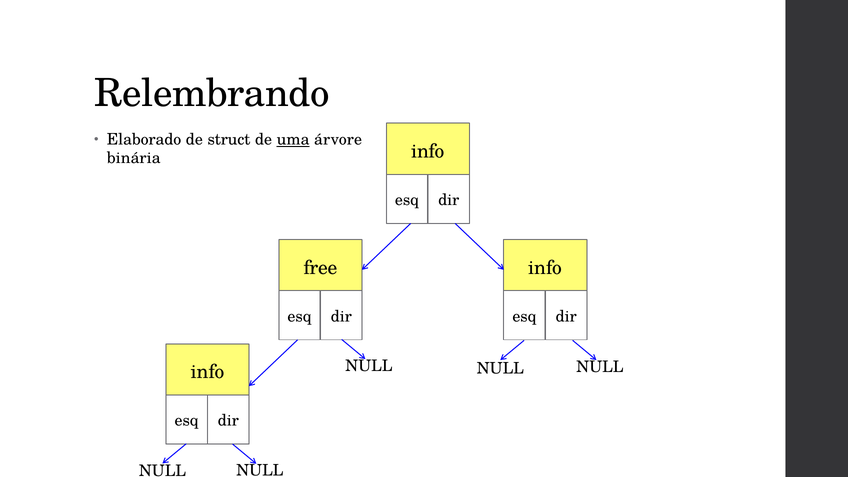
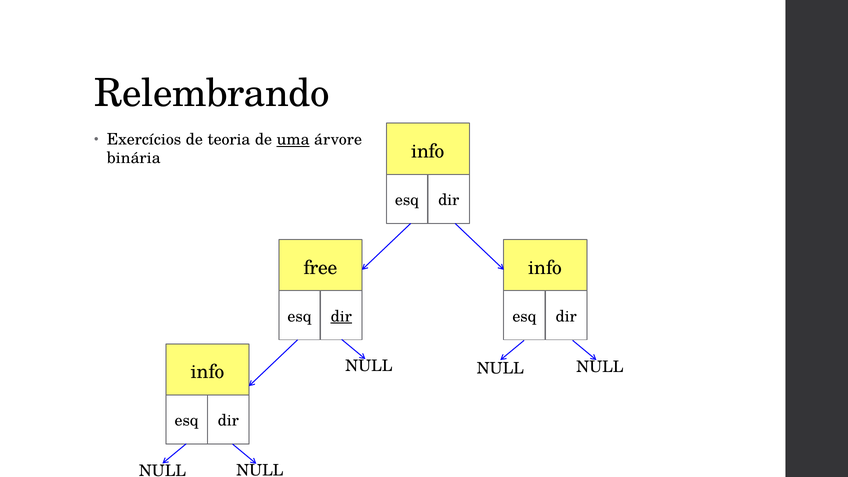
Elaborado: Elaborado -> Exercícios (144, 140)
struct: struct -> teoria (229, 140)
dir underline: none -> present (341, 316)
